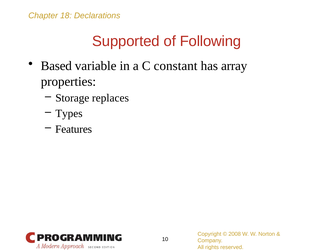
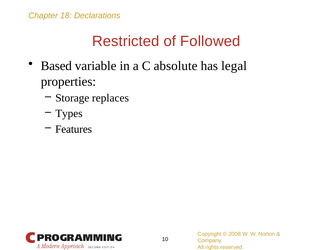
Supported: Supported -> Restricted (126, 41)
Following: Following -> Followed (210, 41)
constant: constant -> absolute (176, 66)
array: array -> legal (234, 66)
